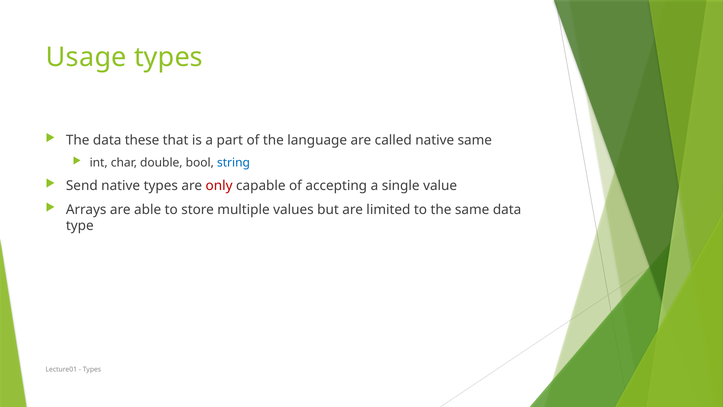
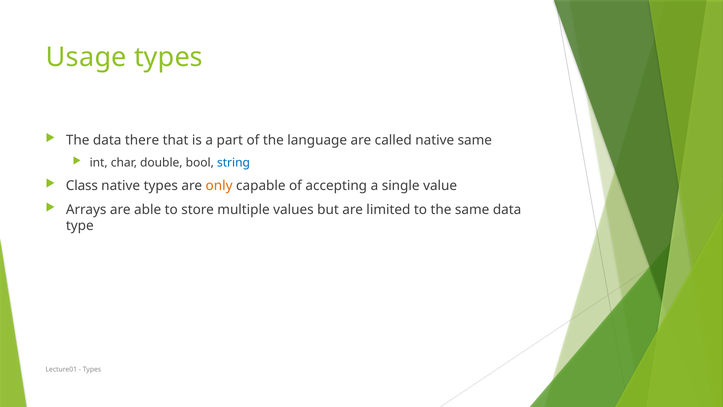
these: these -> there (142, 140)
Send: Send -> Class (82, 186)
only colour: red -> orange (219, 186)
